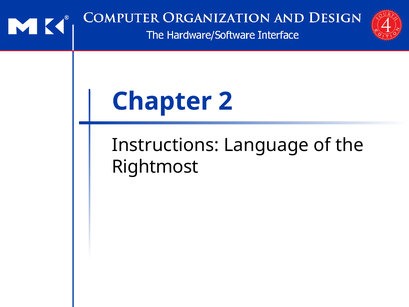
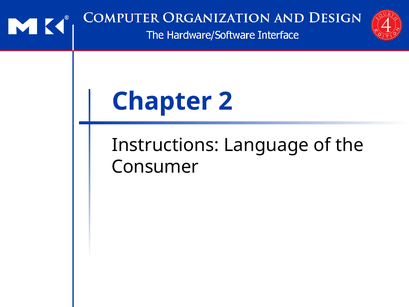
Rightmost: Rightmost -> Consumer (155, 167)
